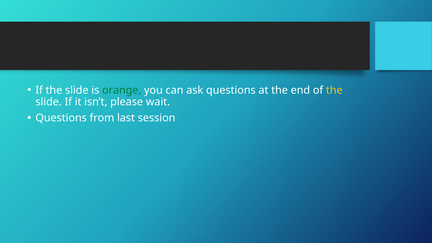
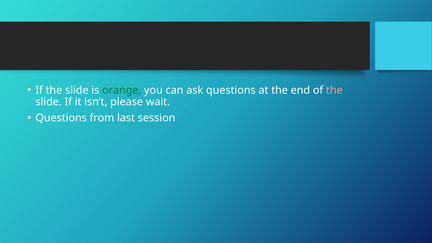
the colour: yellow -> pink (334, 90)
